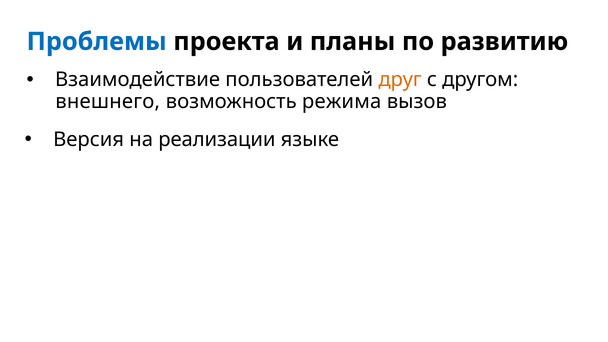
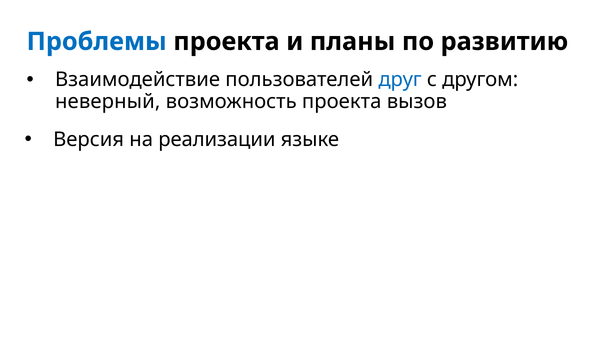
друг colour: orange -> blue (400, 80)
внешнего: внешнего -> неверный (108, 102)
возможность режима: режима -> проекта (342, 102)
